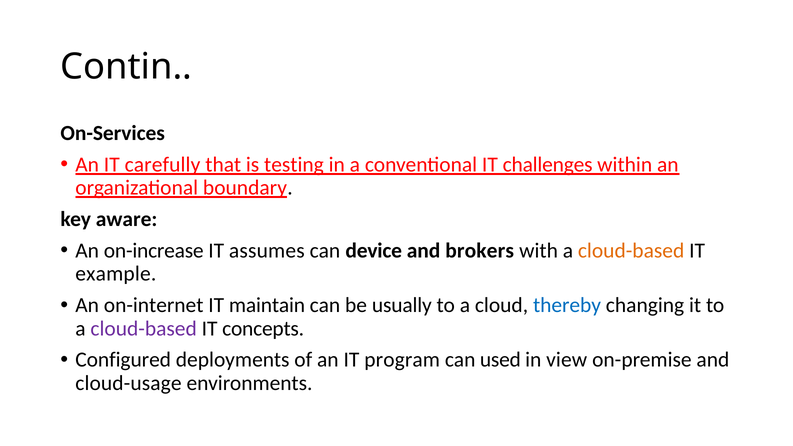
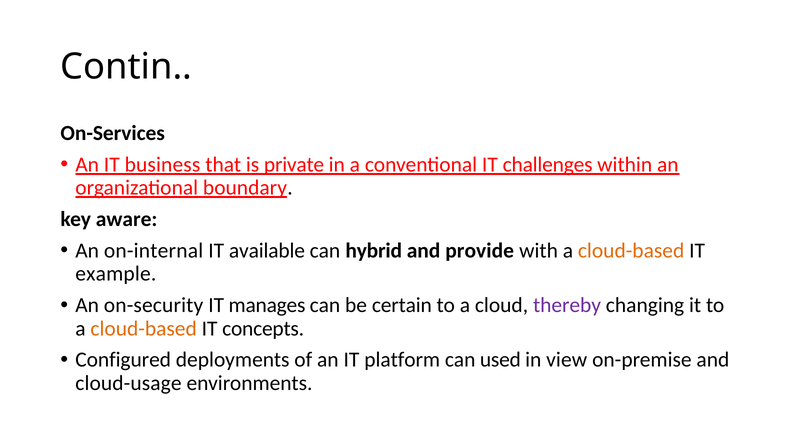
carefully: carefully -> business (162, 165)
testing: testing -> private (294, 165)
on-increase: on-increase -> on-internal (154, 251)
assumes: assumes -> available (267, 251)
device: device -> hybrid (374, 251)
brokers: brokers -> provide (480, 251)
on-internet: on-internet -> on-security (154, 305)
maintain: maintain -> manages (267, 305)
usually: usually -> certain (402, 305)
thereby colour: blue -> purple (567, 305)
cloud-based colour: purple -> orange (144, 328)
program: program -> platform (402, 360)
